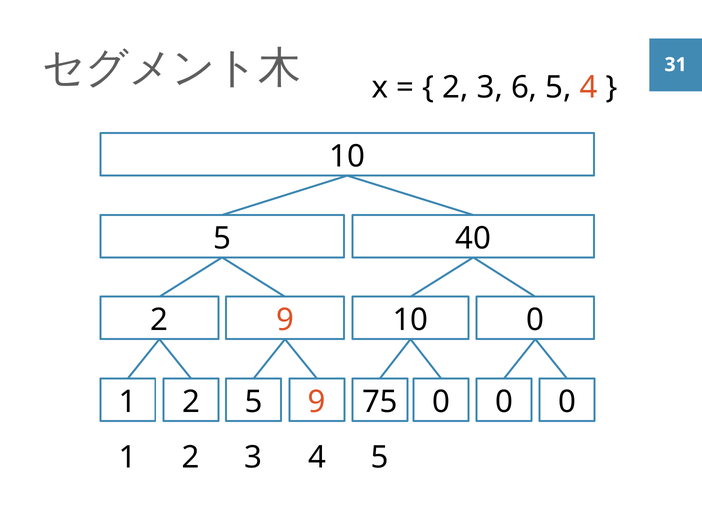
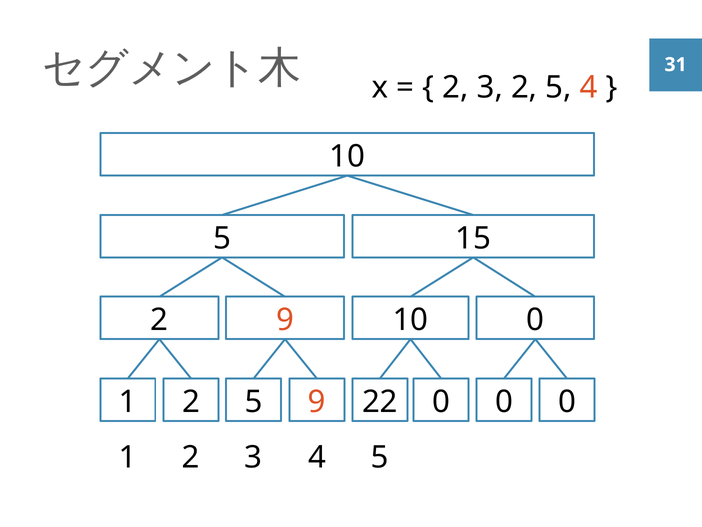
3 6: 6 -> 2 (524, 88)
40: 40 -> 15 (473, 238)
75: 75 -> 22 (380, 401)
